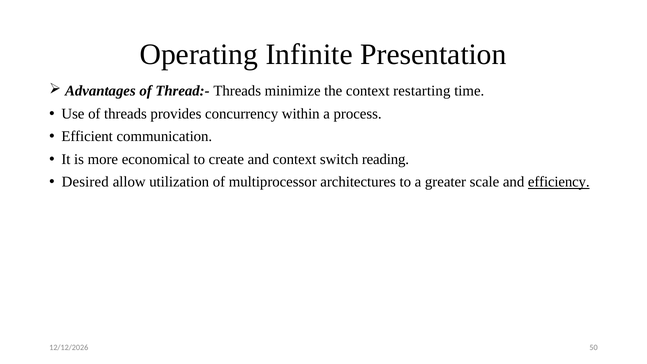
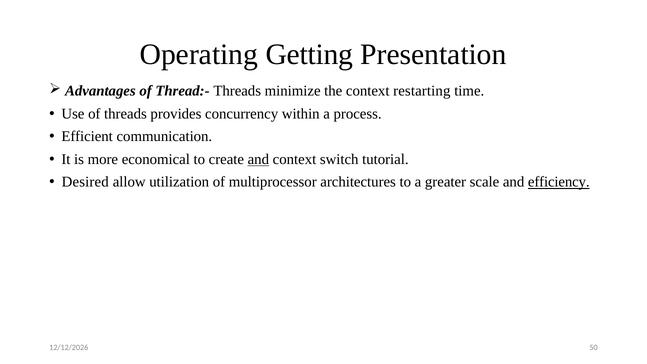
Infinite: Infinite -> Getting (309, 54)
and underline: none -> present (258, 159)
reading: reading -> tutorial (385, 159)
